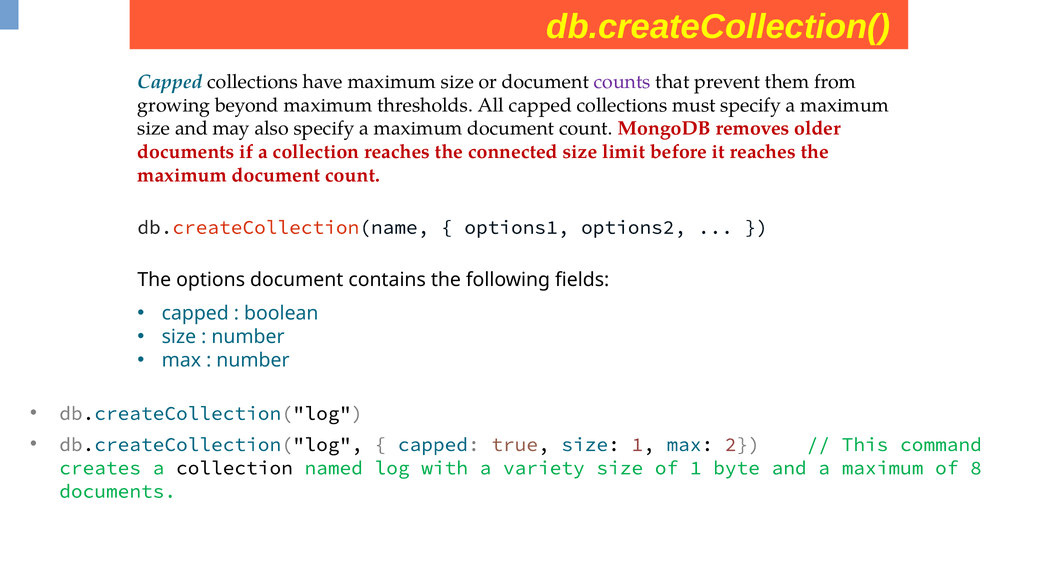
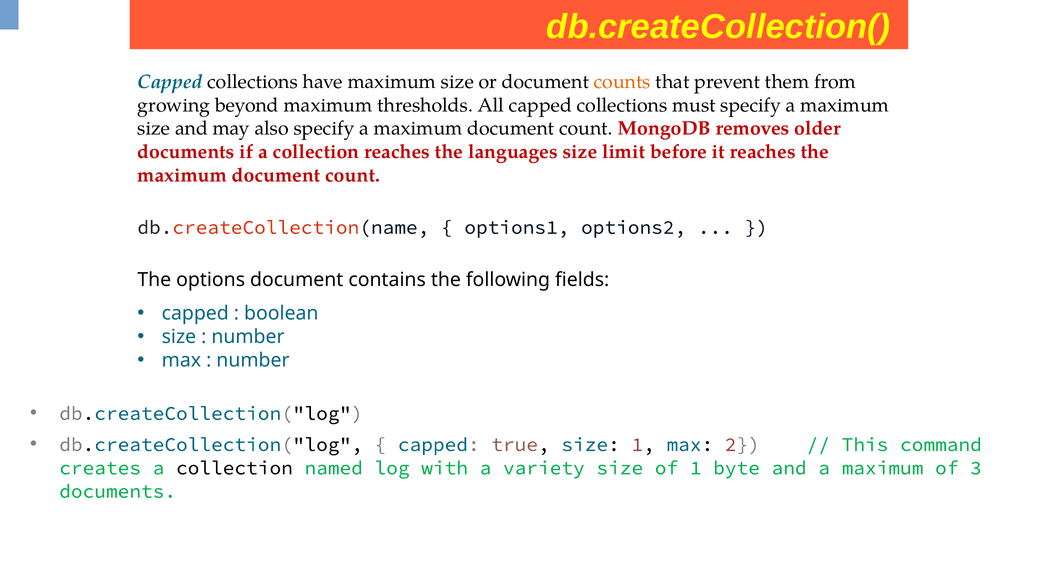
counts colour: purple -> orange (622, 82)
connected: connected -> languages (513, 152)
8: 8 -> 3 (976, 468)
